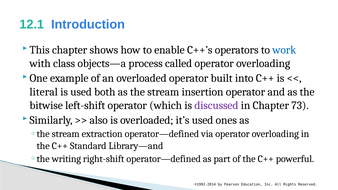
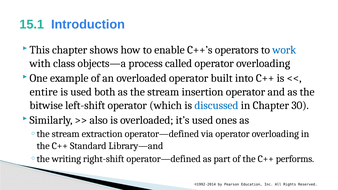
12.1: 12.1 -> 15.1 (32, 24)
literal: literal -> entire (44, 92)
discussed colour: purple -> blue (216, 105)
73: 73 -> 30 (300, 105)
powerful: powerful -> performs (295, 159)
